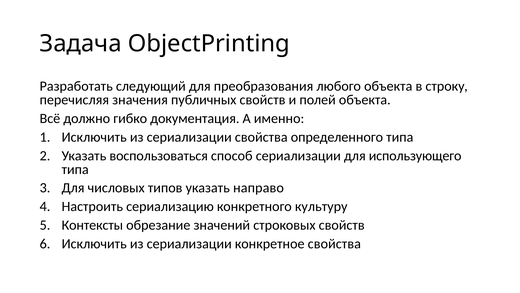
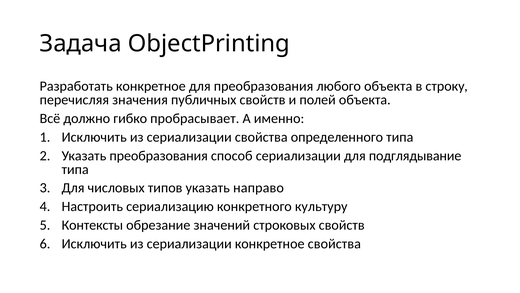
Разработать следующий: следующий -> конкретное (151, 86)
документация: документация -> пробрасывает (195, 118)
Указать воспользоваться: воспользоваться -> преобразования (159, 155)
использующего: использующего -> подглядывание (415, 155)
